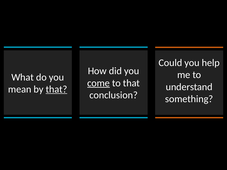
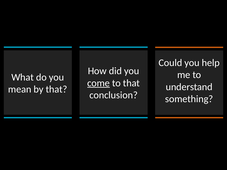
that underline: present -> none (56, 89)
